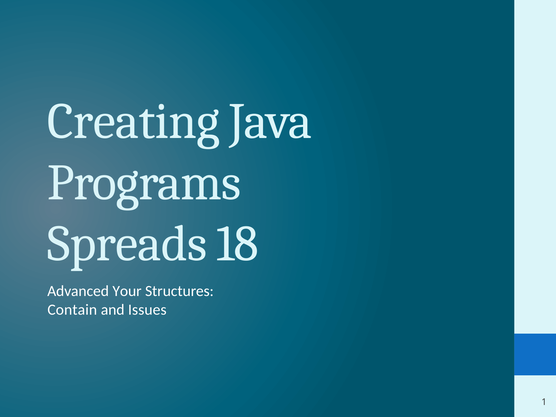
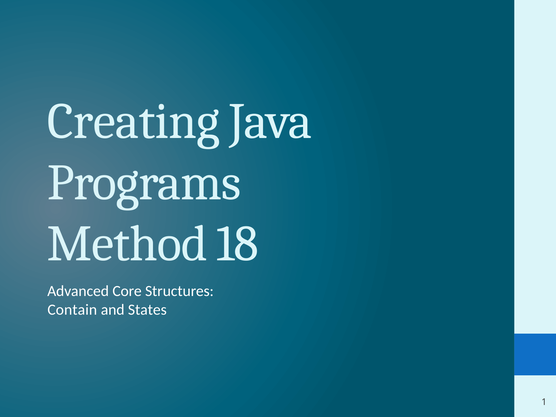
Spreads: Spreads -> Method (127, 244)
Your: Your -> Core (127, 291)
Issues: Issues -> States (147, 310)
